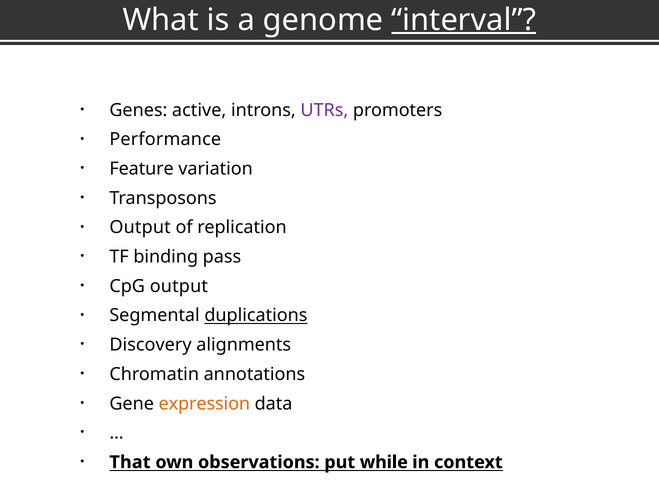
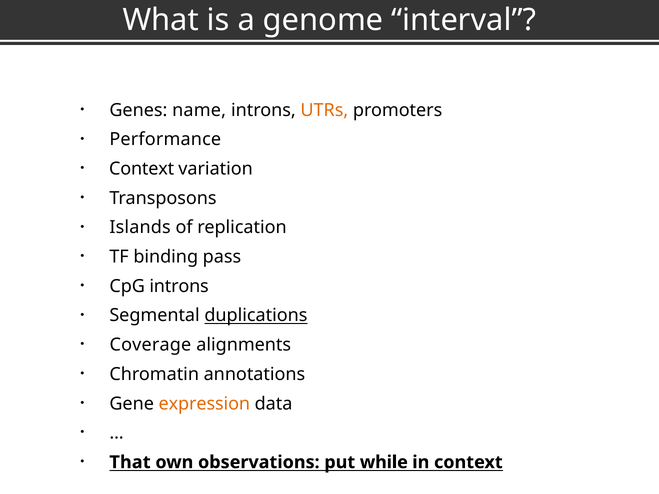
interval underline: present -> none (464, 20)
active: active -> name (199, 110)
UTRs colour: purple -> orange (324, 110)
Feature: Feature -> Context (142, 169)
Output: Output -> Islands (140, 228)
CpG output: output -> introns (179, 286)
Discovery: Discovery -> Coverage (150, 345)
